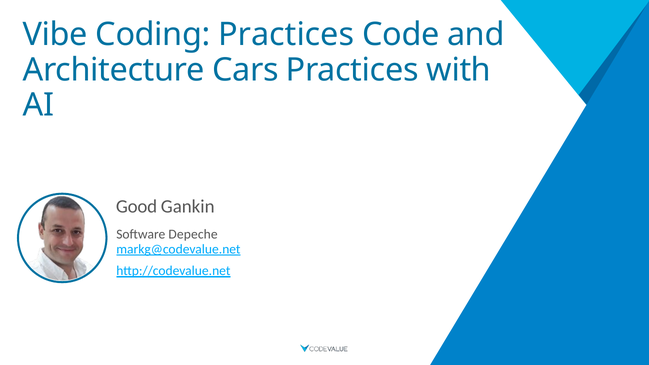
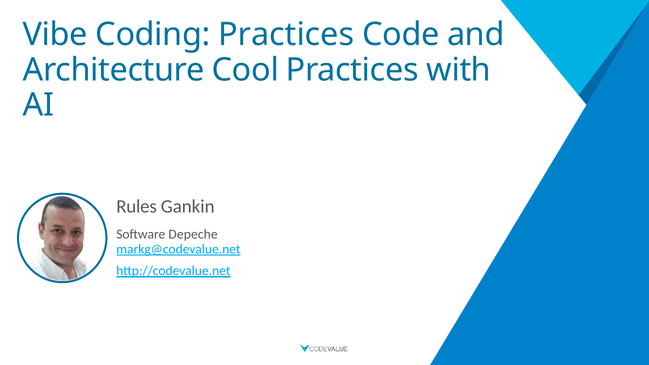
Cars: Cars -> Cool (245, 70)
Good: Good -> Rules (137, 206)
